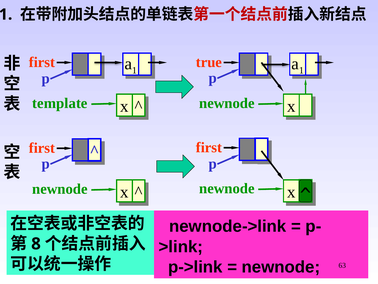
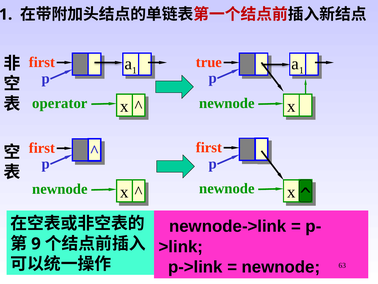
template: template -> operator (60, 103)
8: 8 -> 9 (36, 243)
